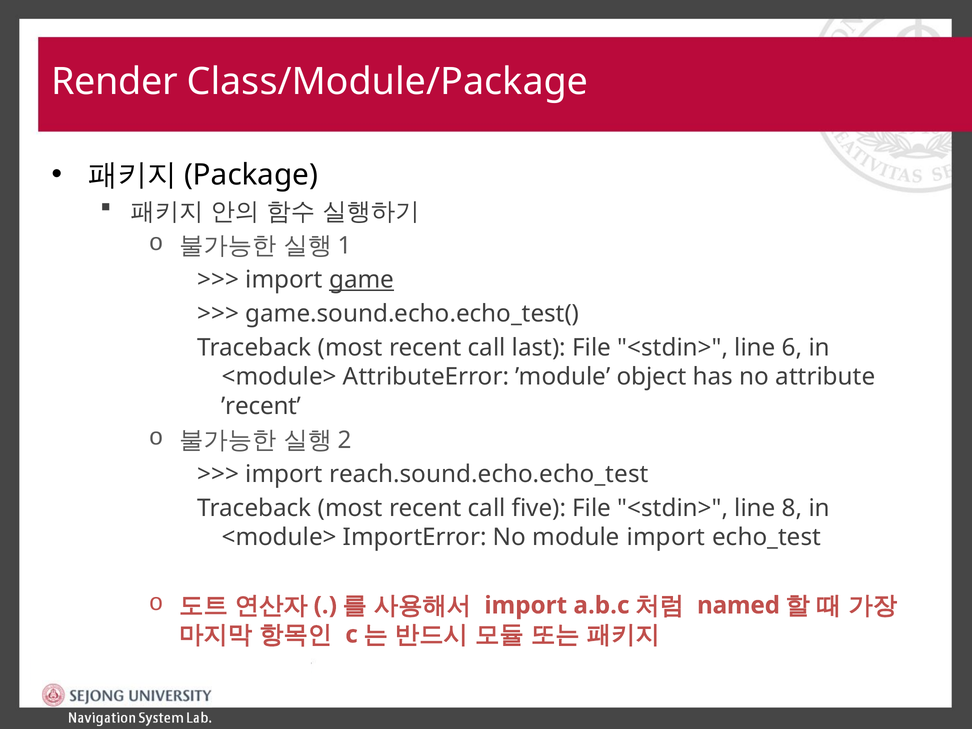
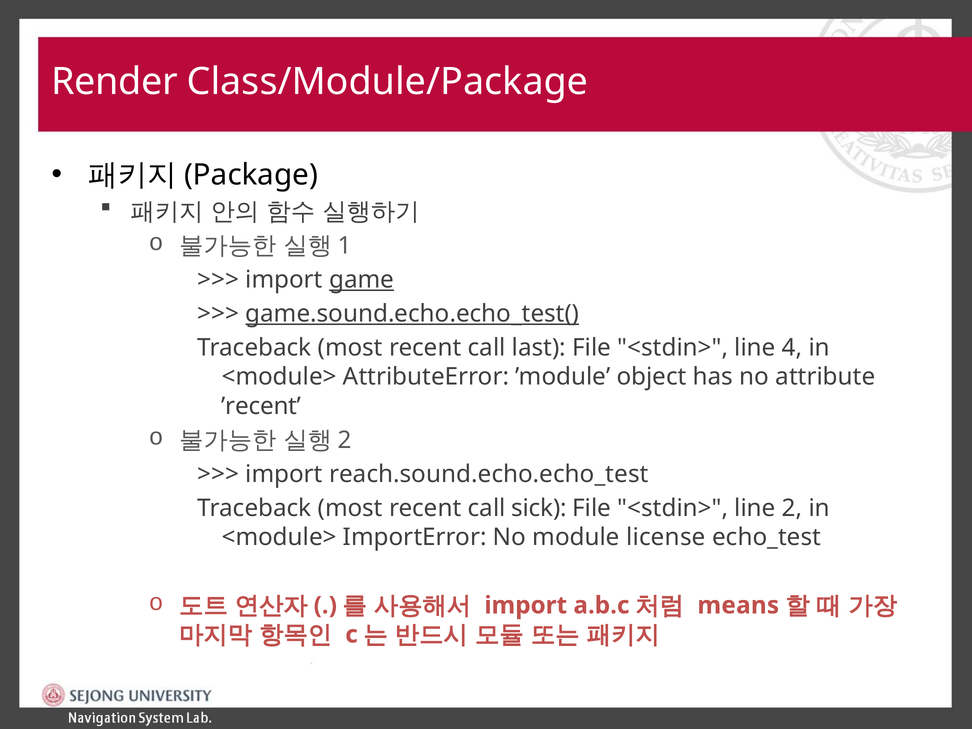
game.sound.echo.echo_test( underline: none -> present (412, 314)
6: 6 -> 4 (792, 348)
five: five -> sick (539, 508)
8: 8 -> 2 (792, 508)
module import: import -> license (666, 537)
named: named -> means (738, 605)
